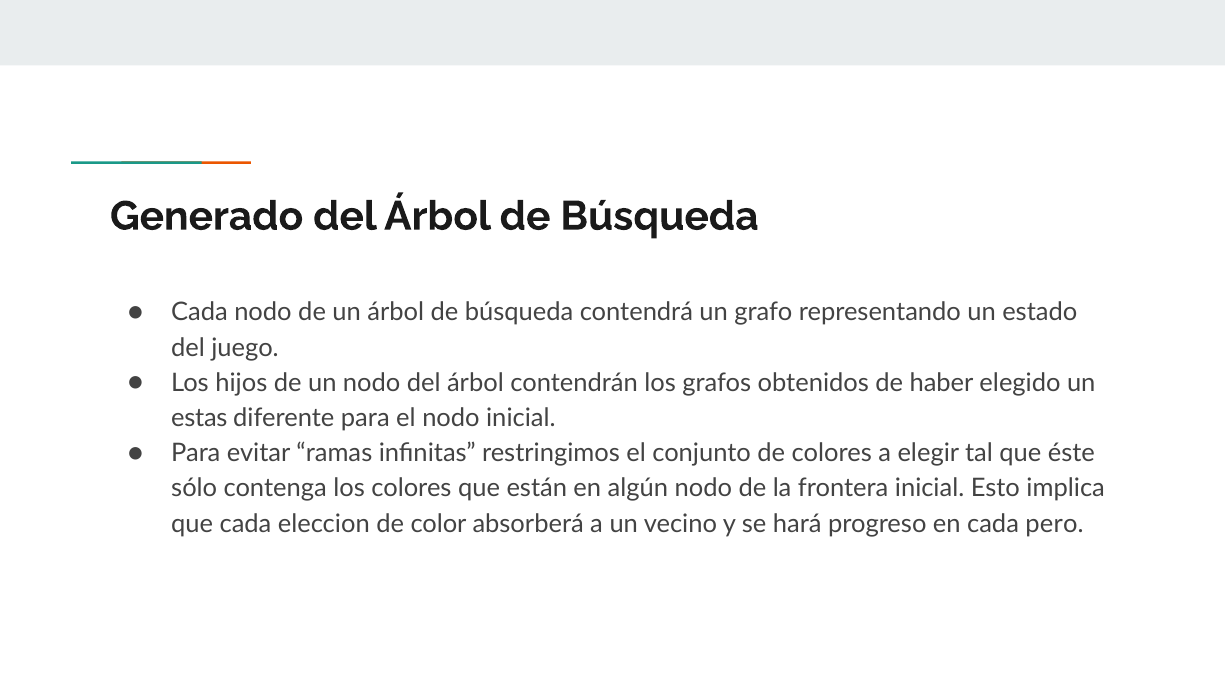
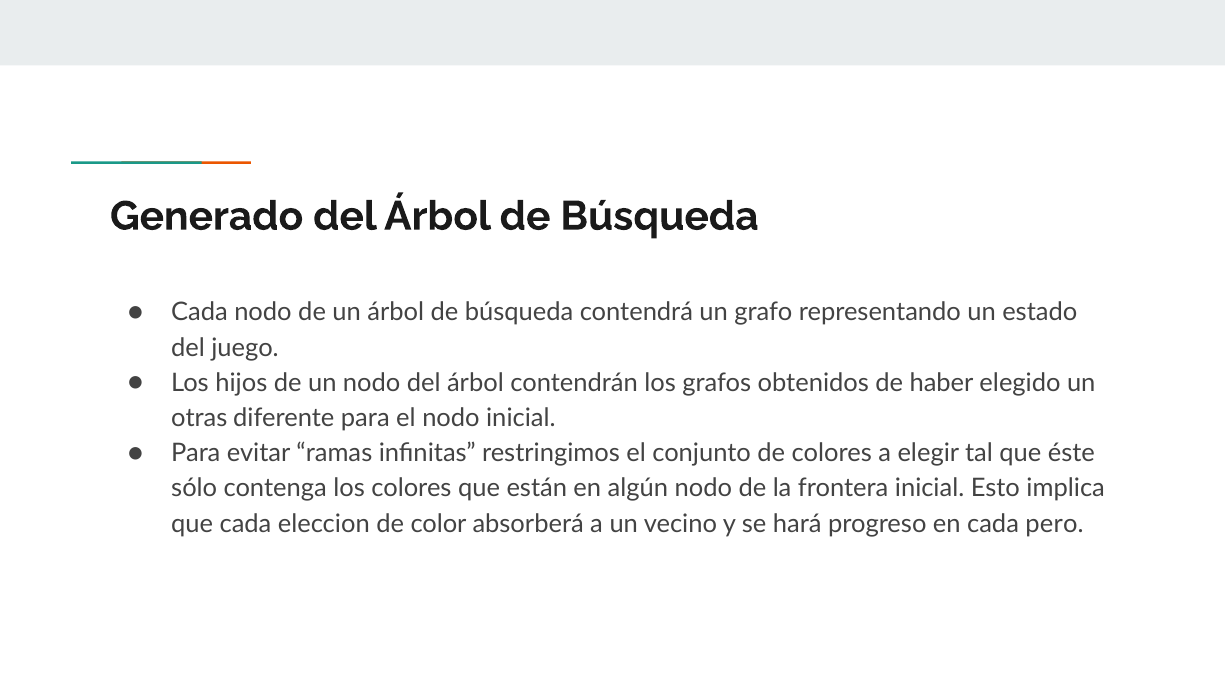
estas: estas -> otras (199, 418)
